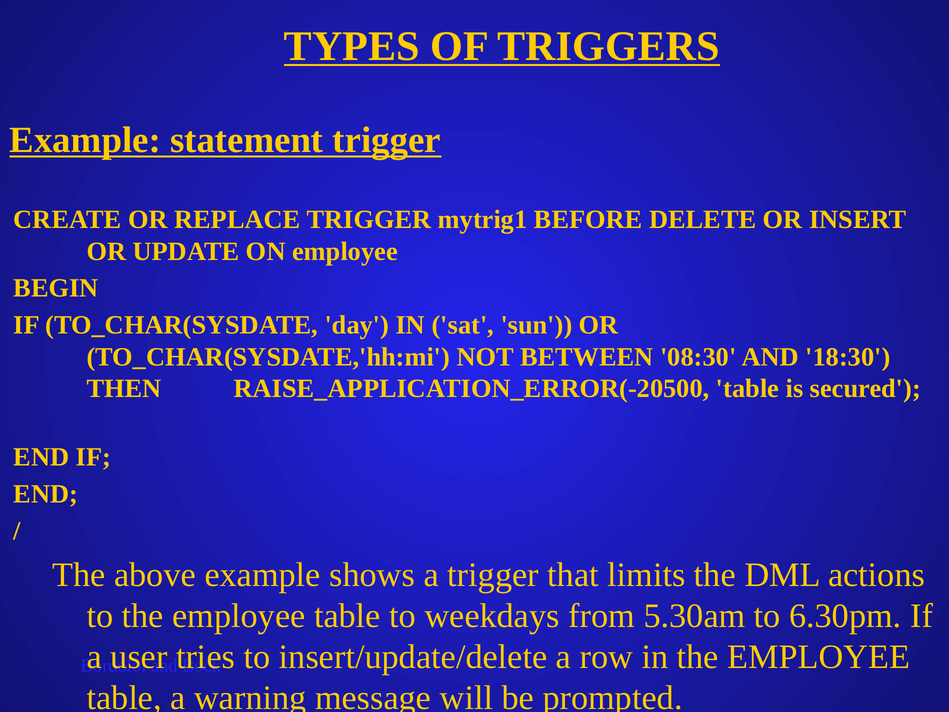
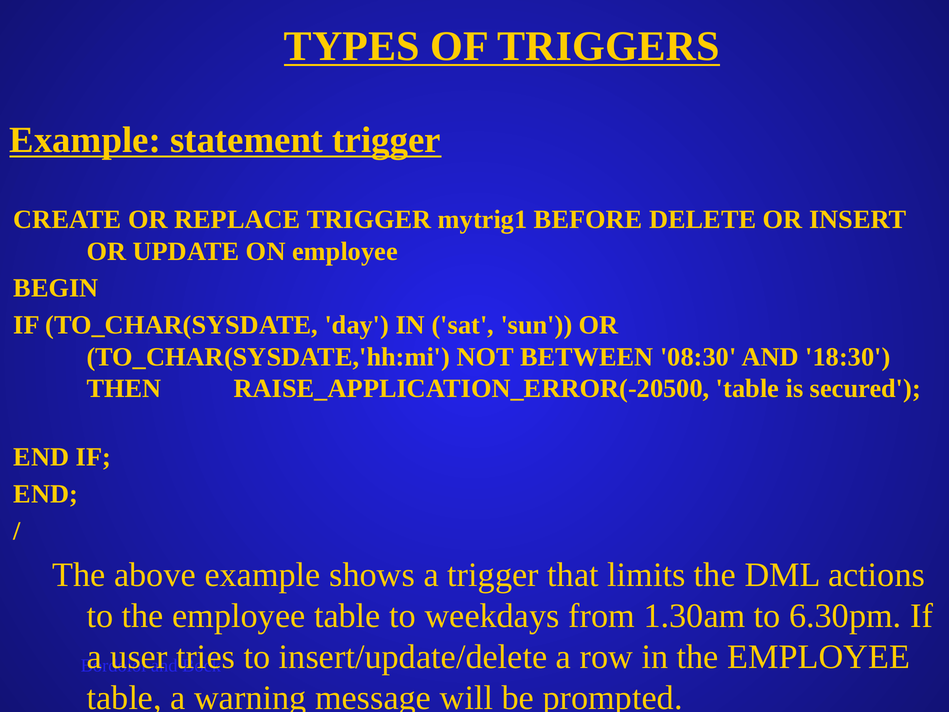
5.30am: 5.30am -> 1.30am (694, 616)
